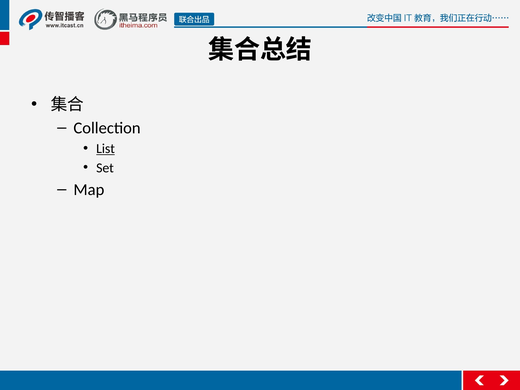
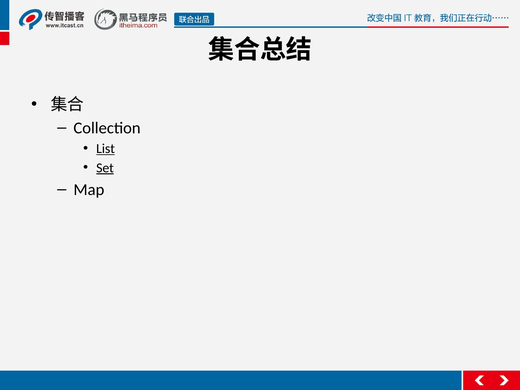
Set underline: none -> present (105, 168)
